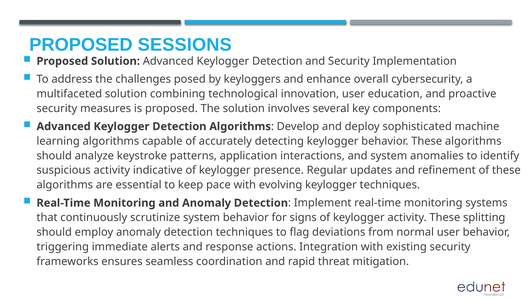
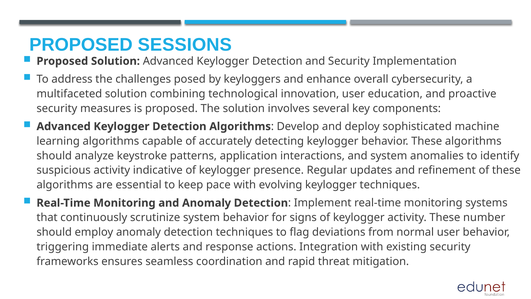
splitting: splitting -> number (484, 217)
